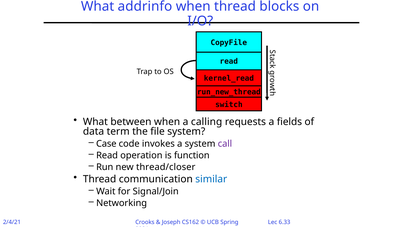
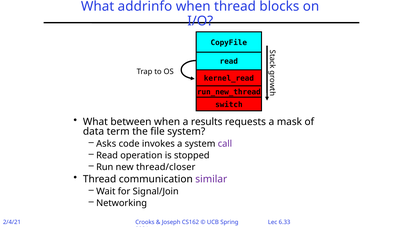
calling: calling -> results (207, 122)
fields: fields -> mask (289, 122)
Case: Case -> Asks (106, 143)
function: function -> stopped (192, 155)
similar colour: blue -> purple (211, 179)
